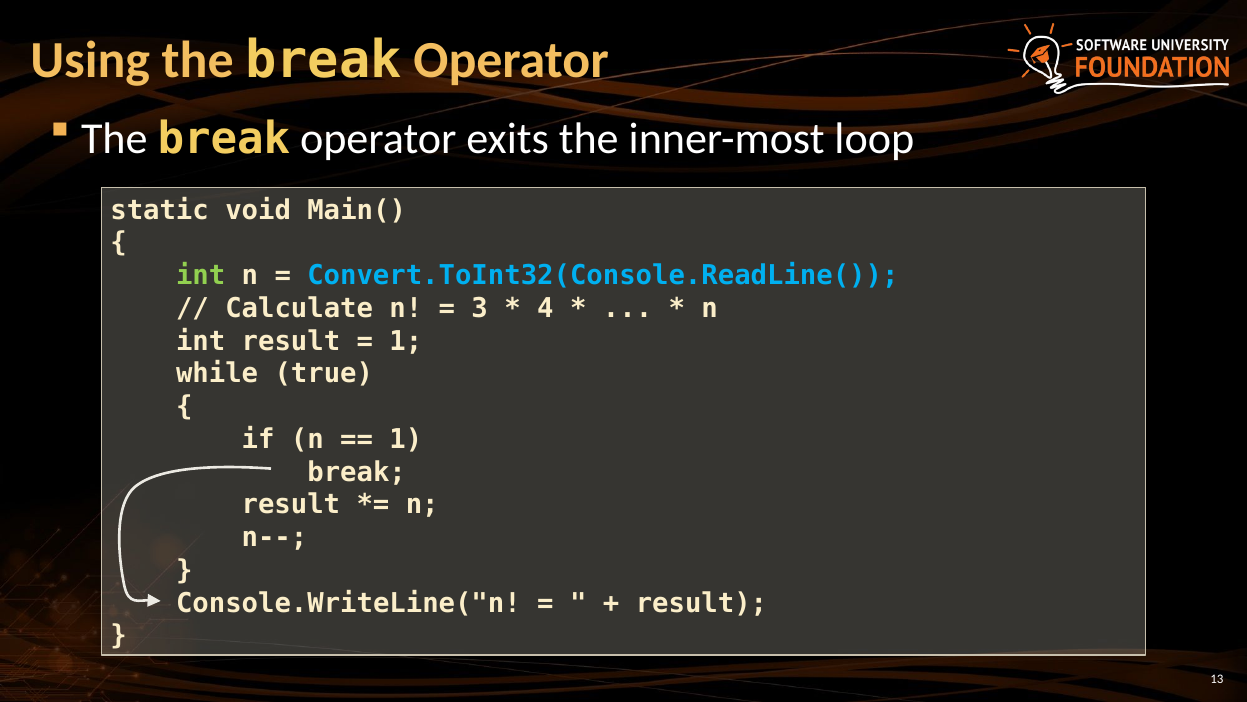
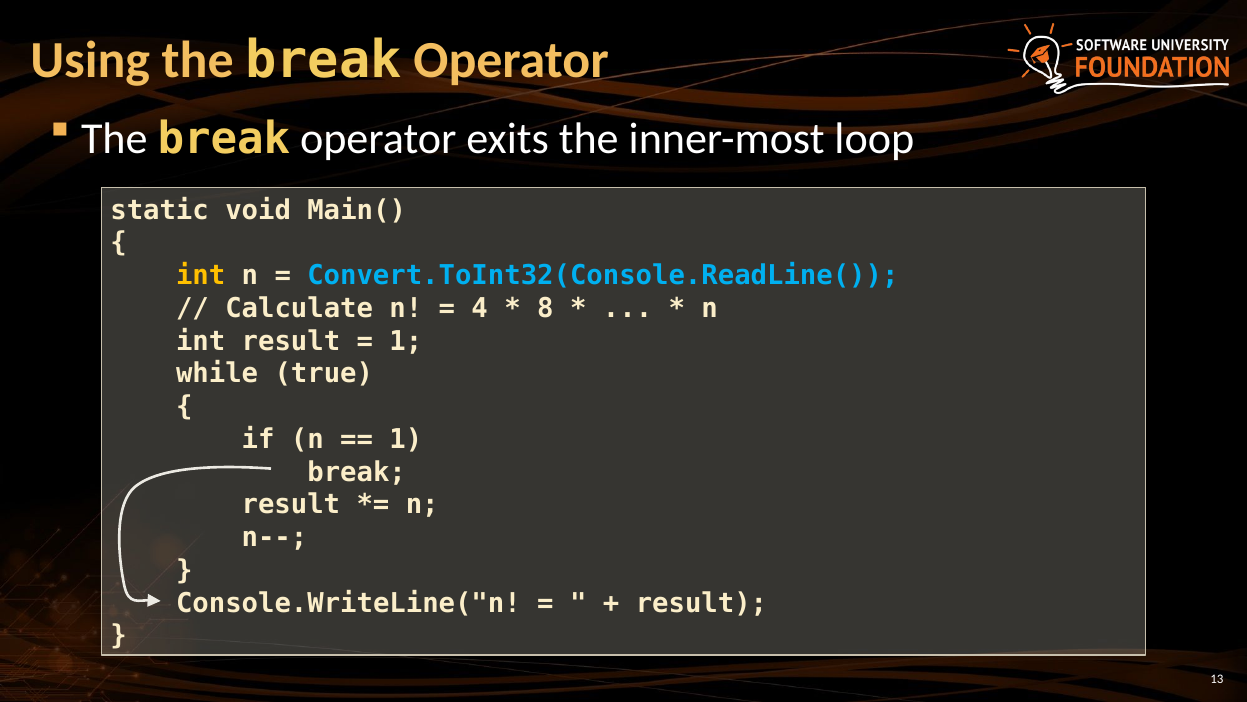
int colour: light green -> yellow (201, 275)
3: 3 -> 4 (480, 308)
4: 4 -> 8 (545, 308)
